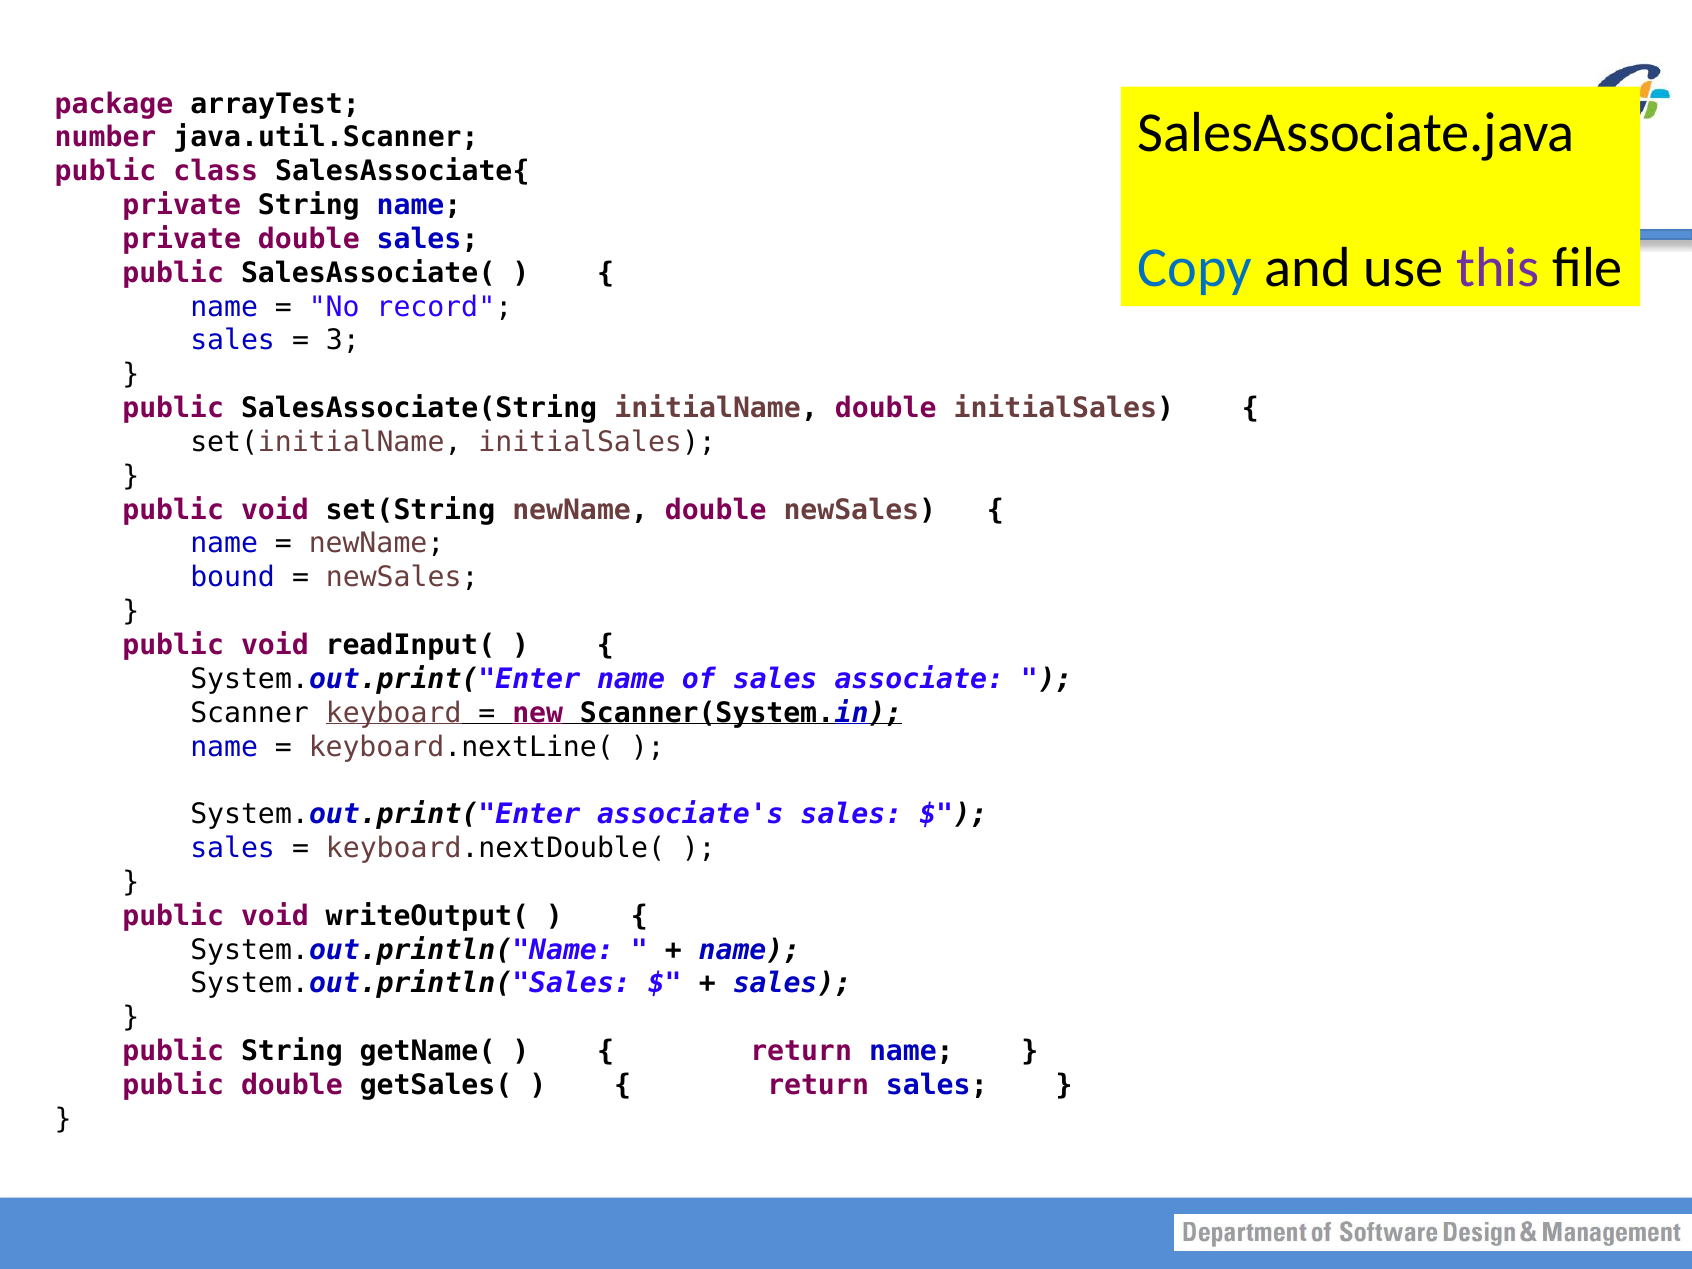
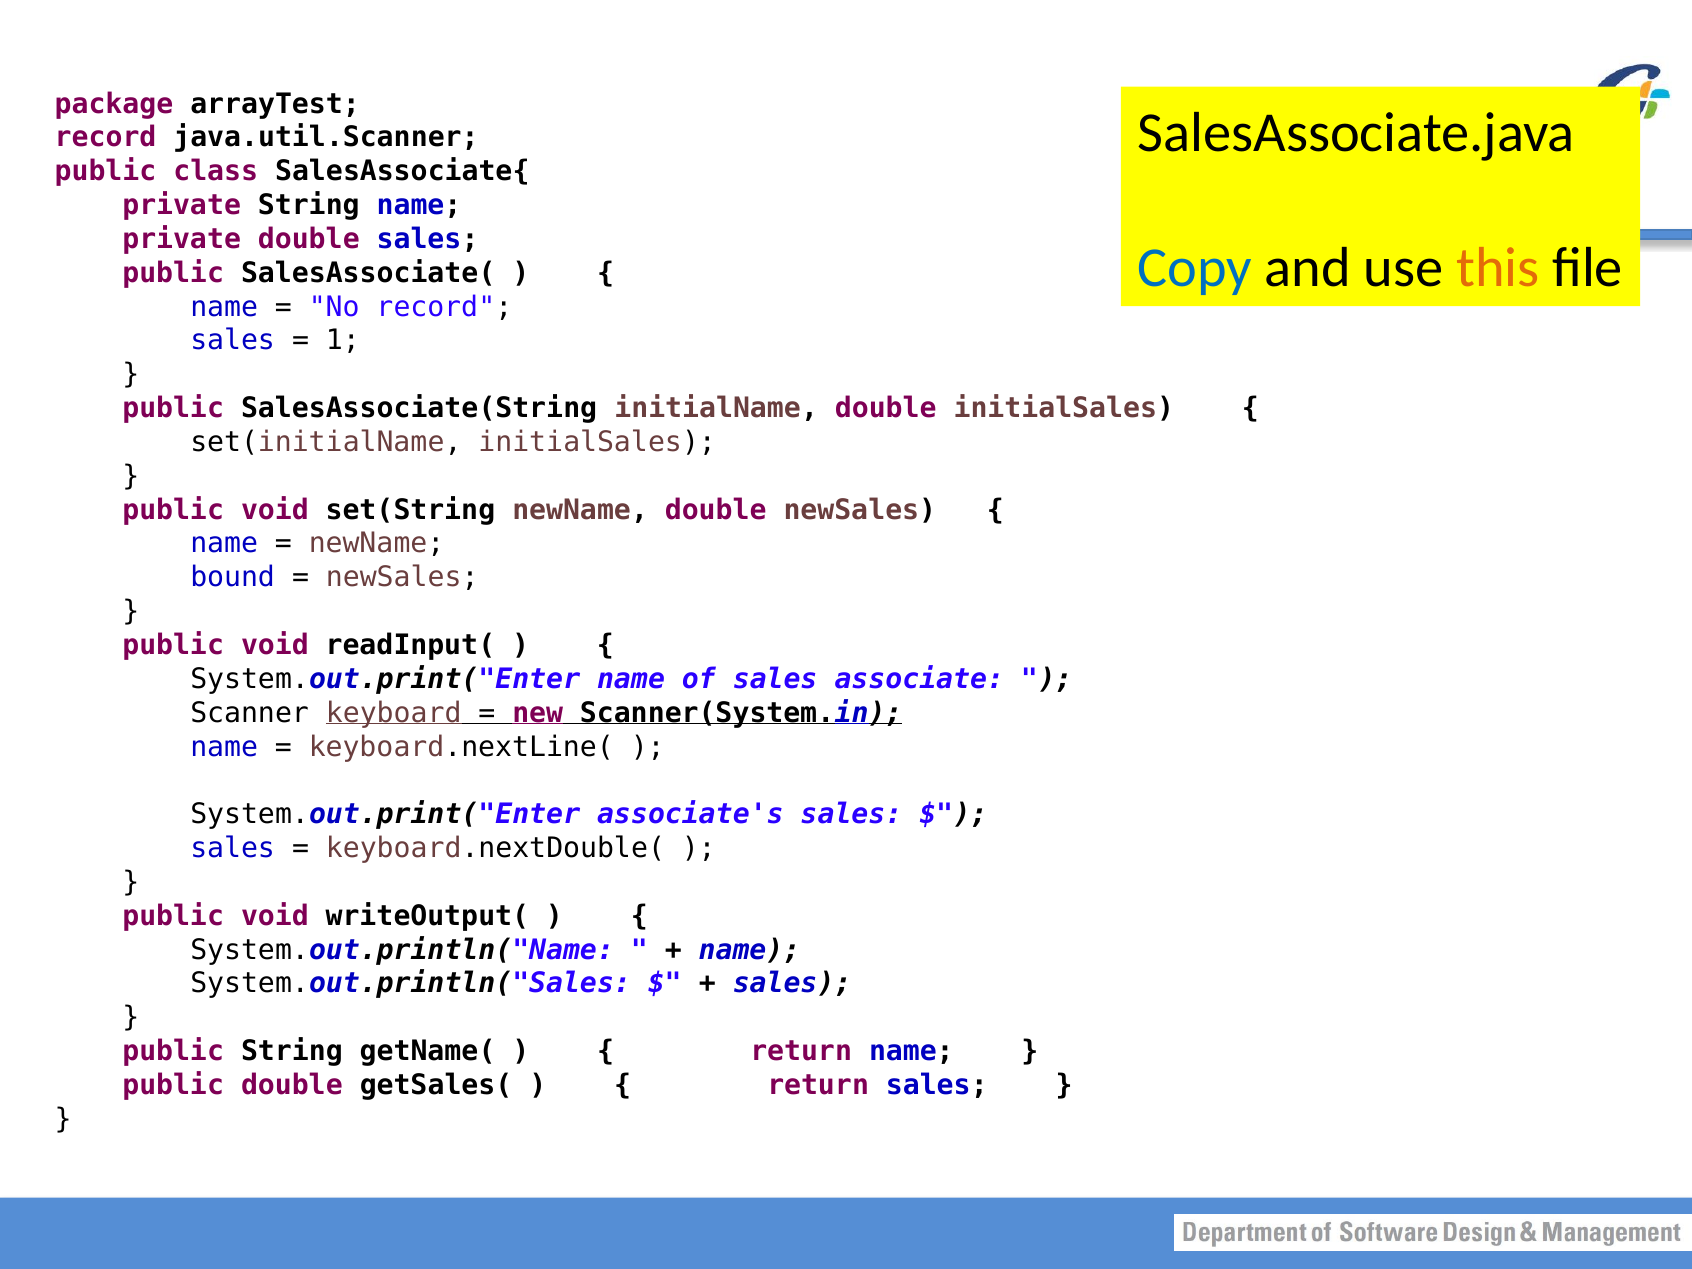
number: number -> record (106, 138)
this colour: purple -> orange (1498, 268)
3: 3 -> 1 (343, 341)
